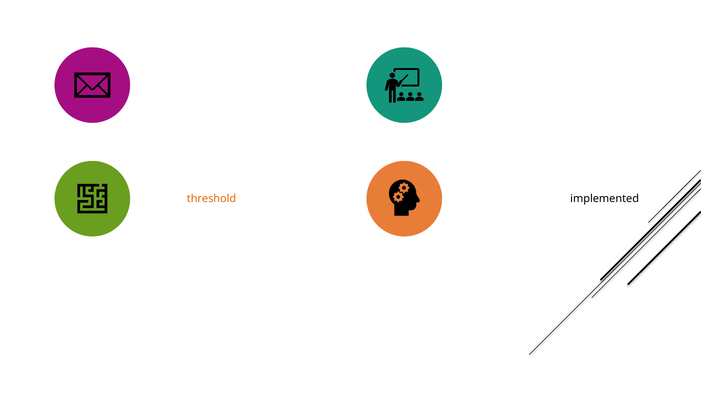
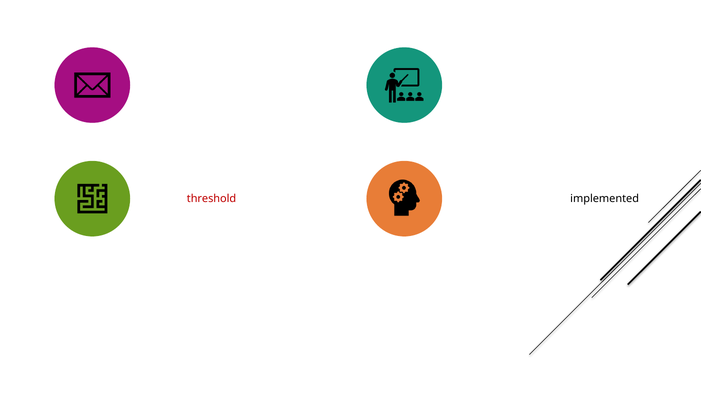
threshold colour: orange -> red (212, 199)
